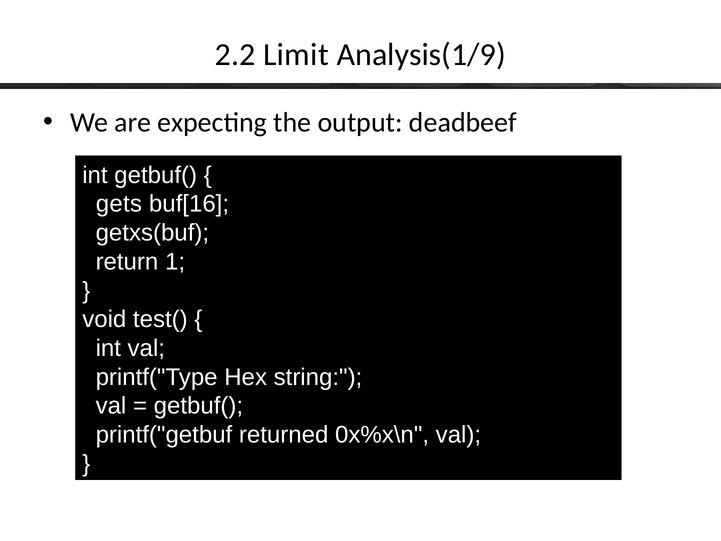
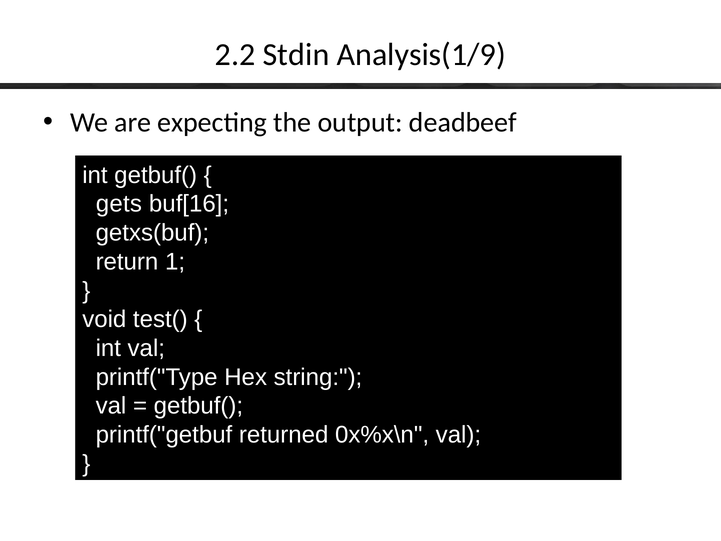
Limit: Limit -> Stdin (296, 55)
